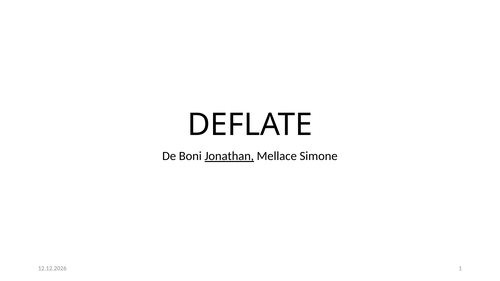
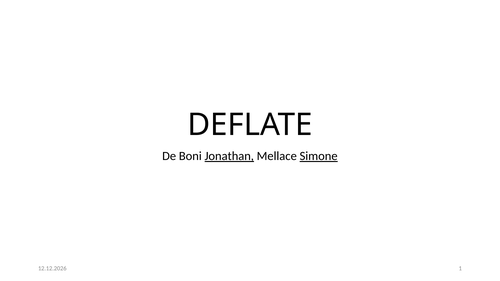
Simone underline: none -> present (319, 156)
